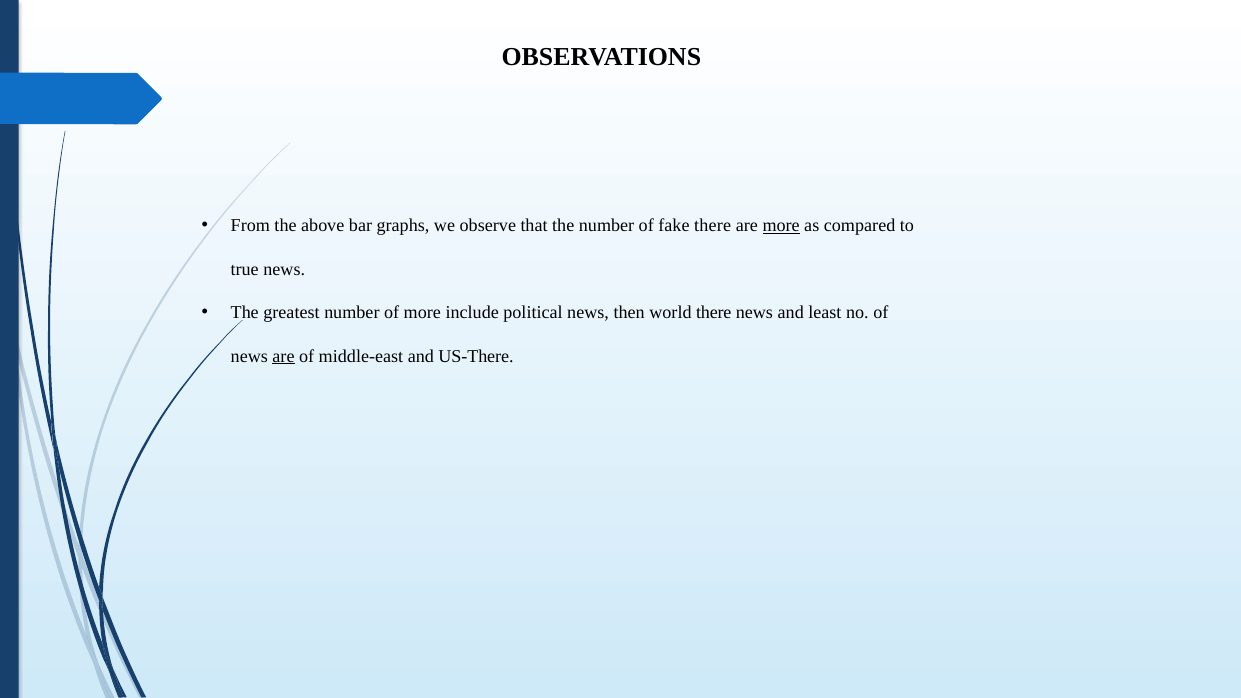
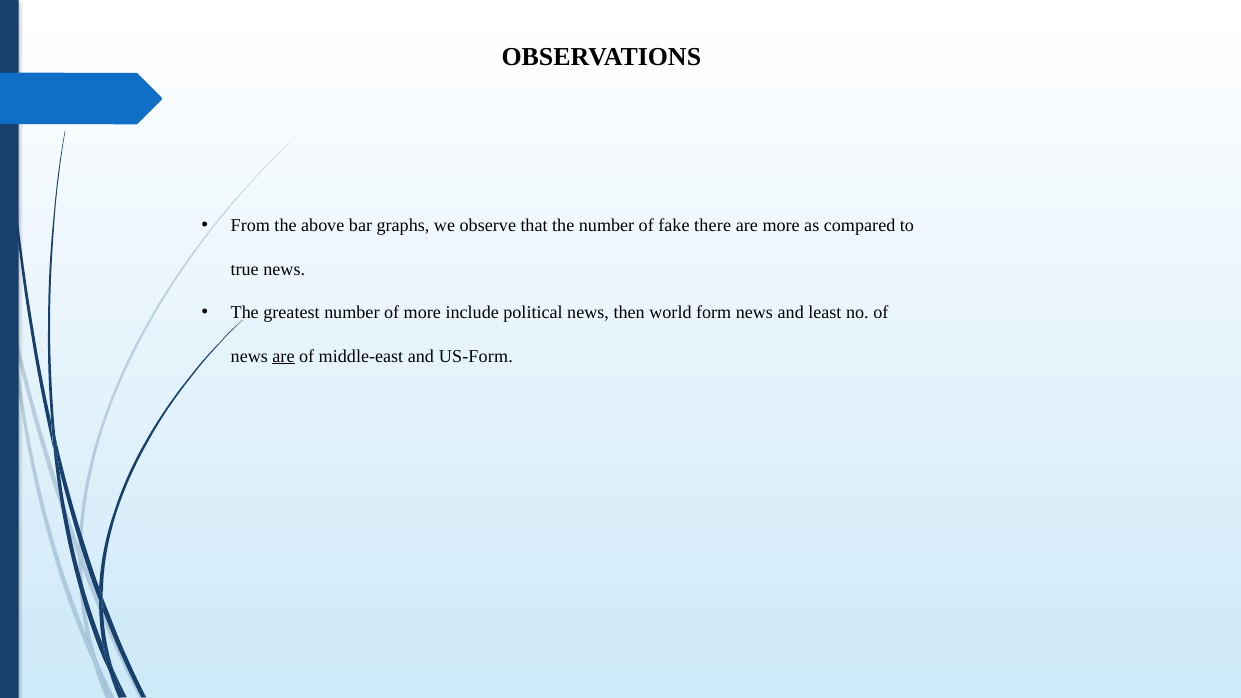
more underline: present -> none (781, 226)
world there: there -> form (714, 313)
US-There: US-There -> US-Form (476, 356)
